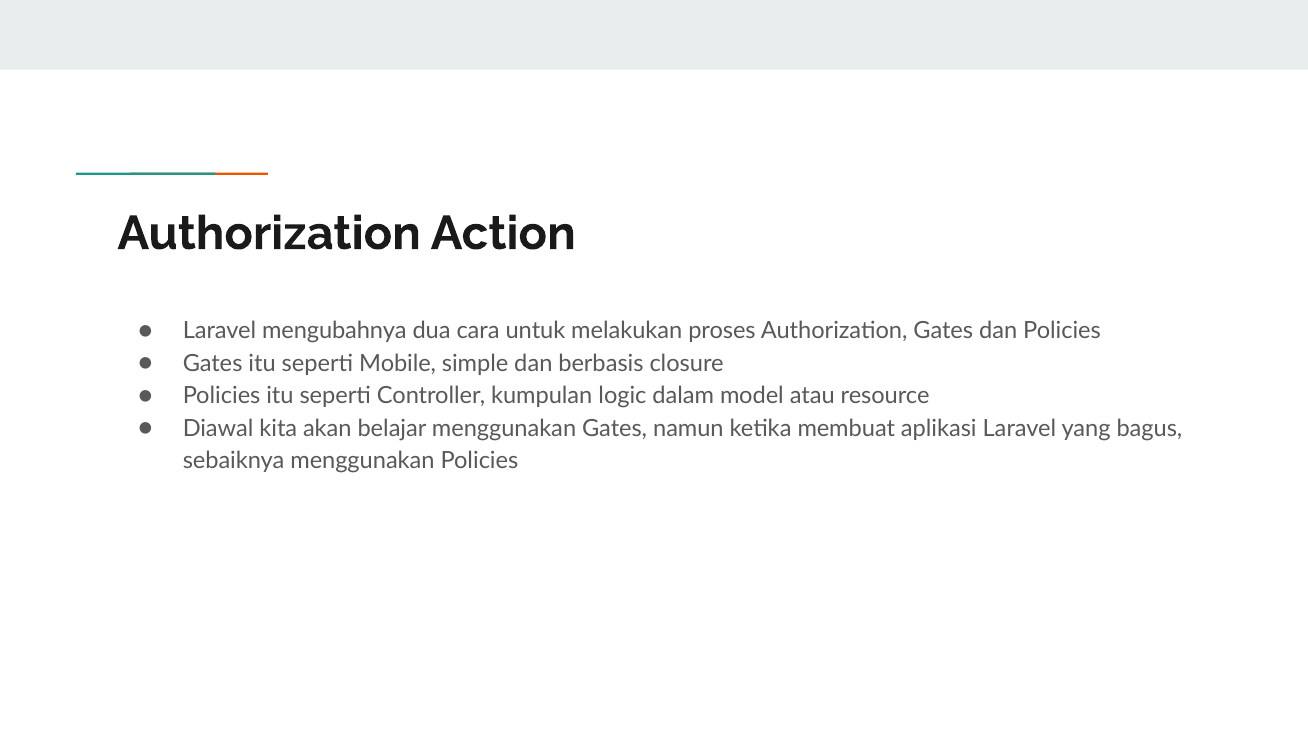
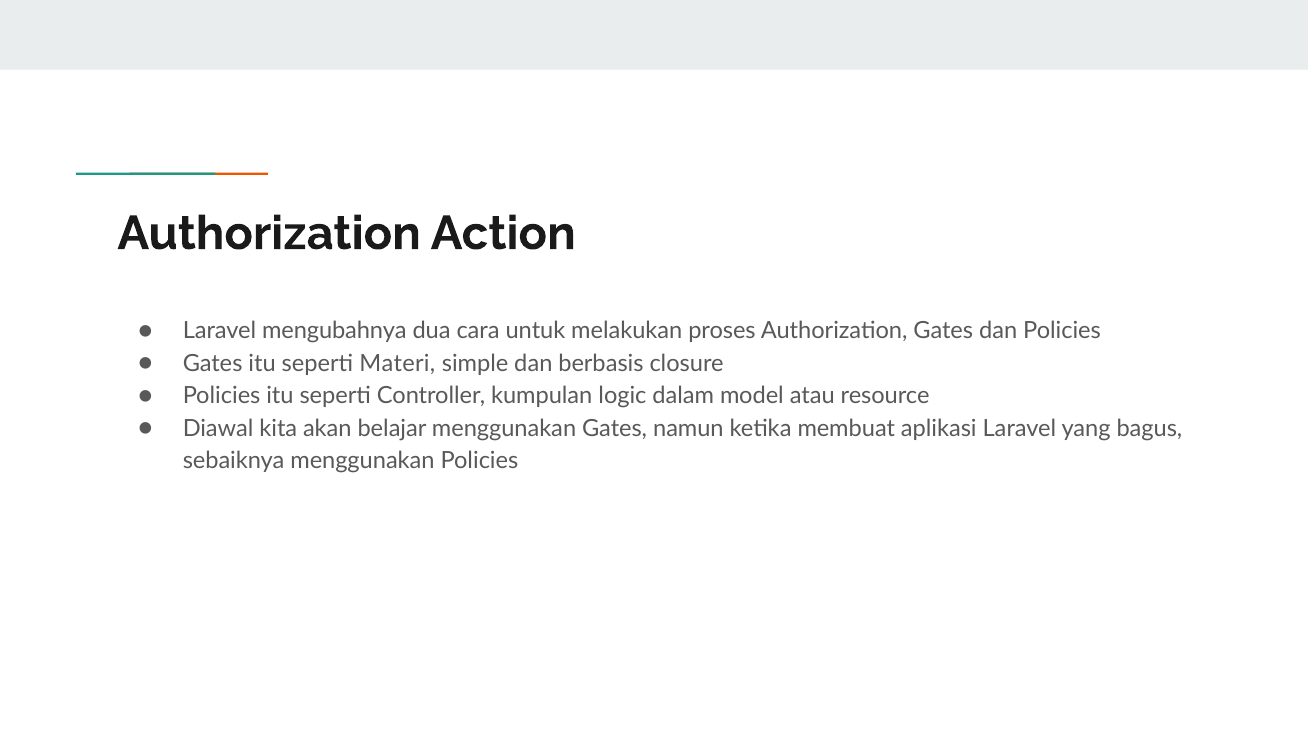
Mobile: Mobile -> Materi (397, 363)
